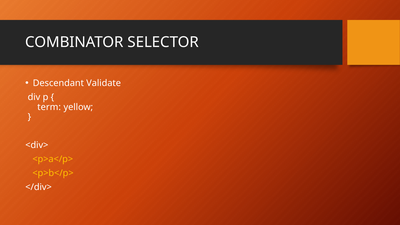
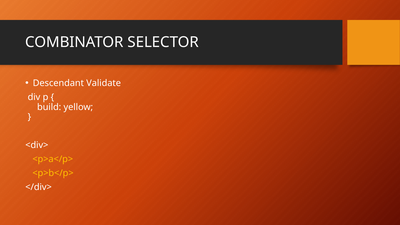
term: term -> build (49, 107)
